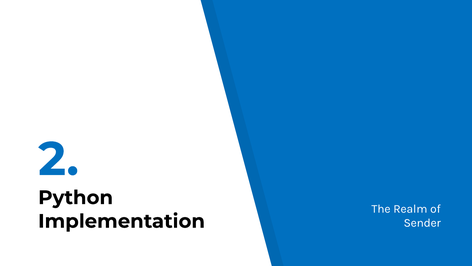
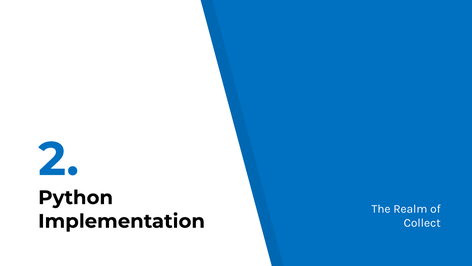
Sender: Sender -> Collect (422, 223)
